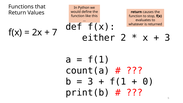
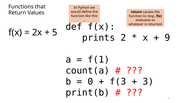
7: 7 -> 5 (55, 32)
either: either -> prints (99, 38)
3: 3 -> 9 (167, 38)
3: 3 -> 0 (90, 82)
f(1: f(1 -> f(3 (118, 82)
0: 0 -> 3 (148, 82)
